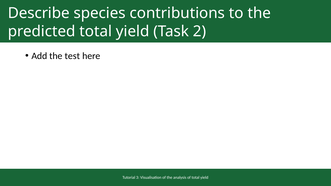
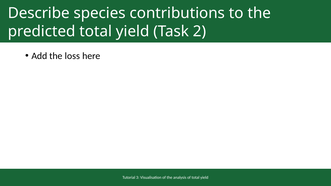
test: test -> loss (72, 56)
